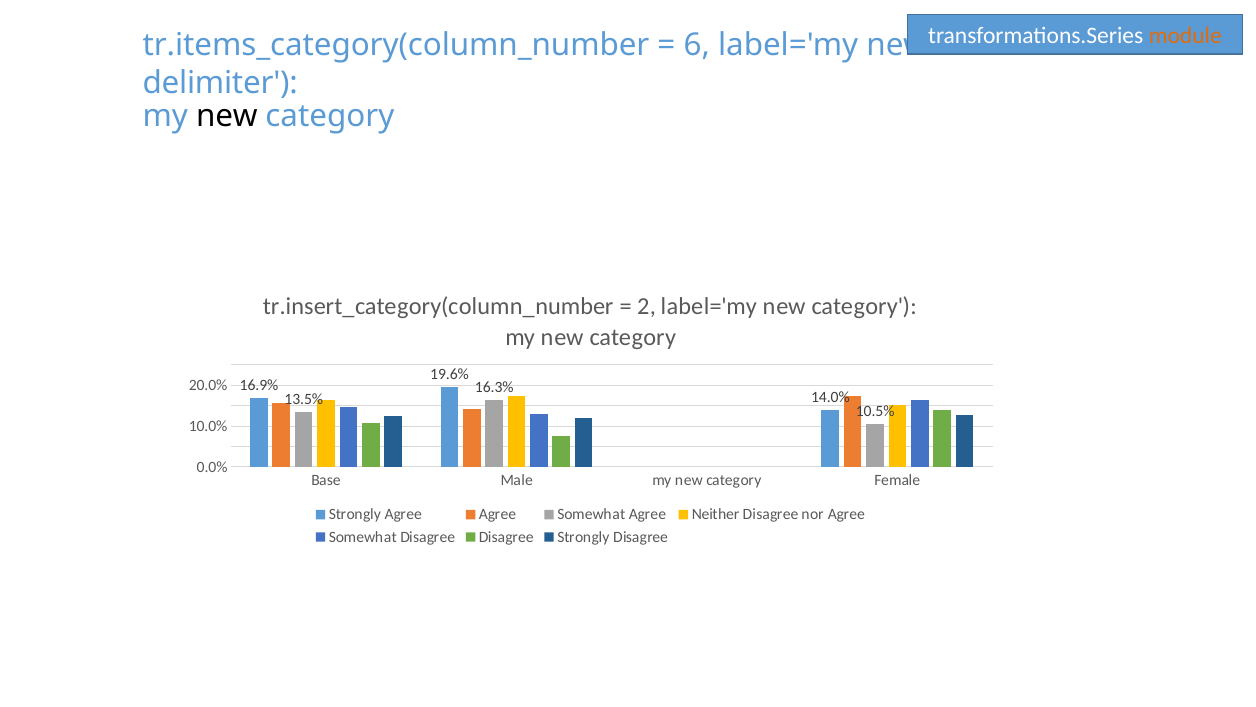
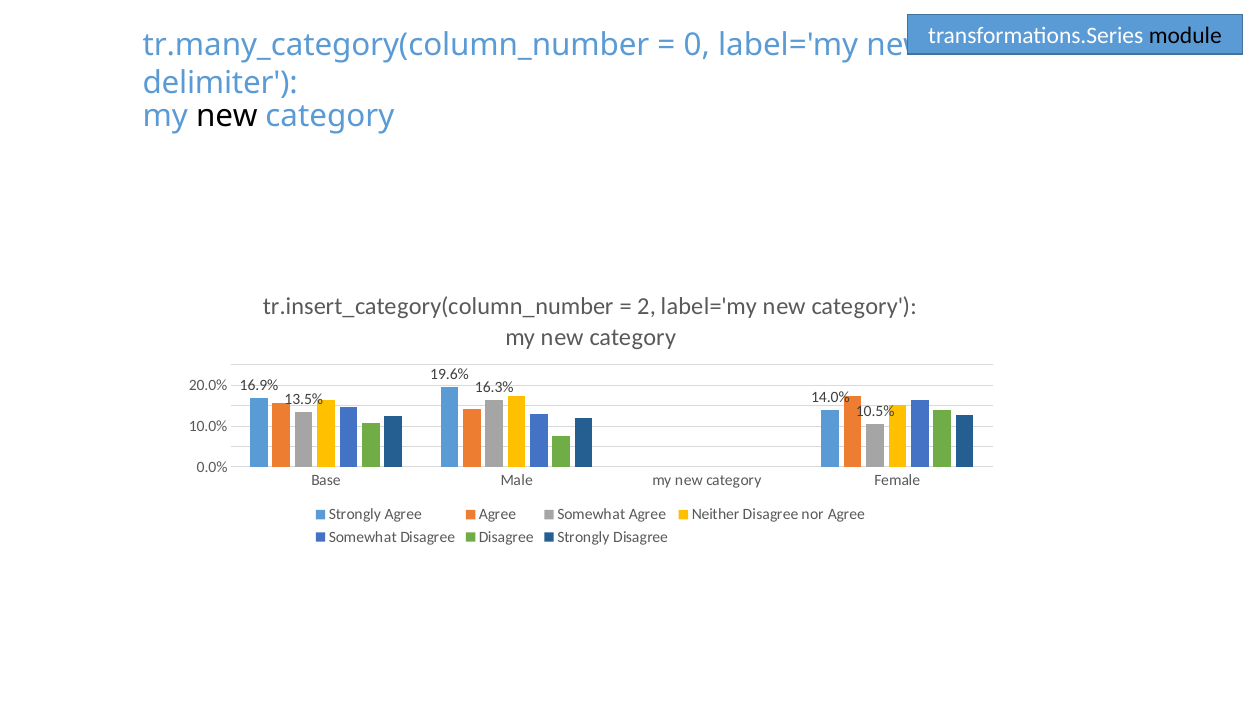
module colour: orange -> black (1185, 36)
tr.items_category(column_number: tr.items_category(column_number -> tr.many_category(column_number (396, 45)
6: 6 -> 0 (697, 45)
